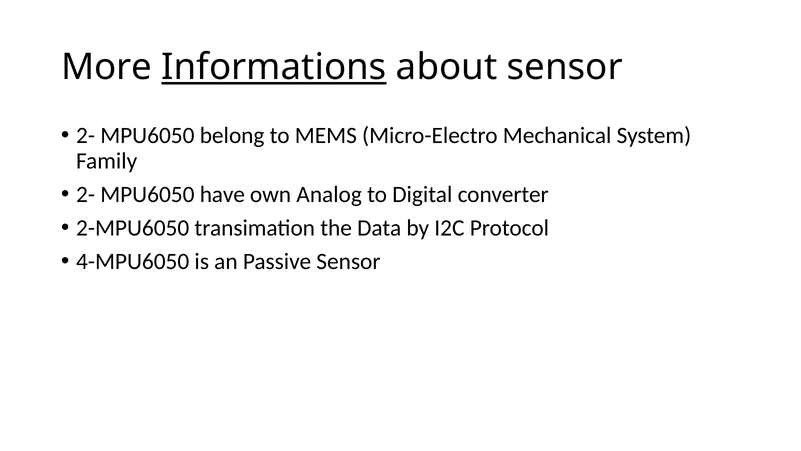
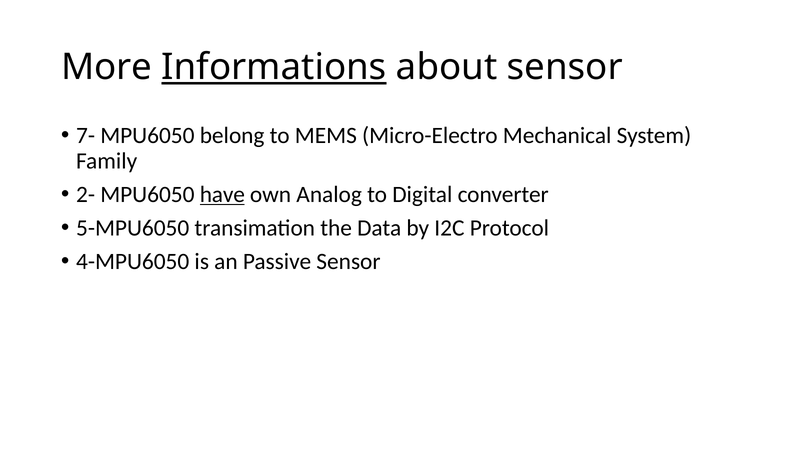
2-: 2- -> 7- (86, 135)
have underline: none -> present (222, 194)
2-MPU6050: 2-MPU6050 -> 5-MPU6050 (133, 228)
